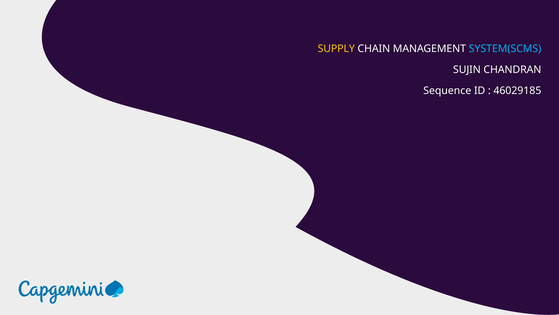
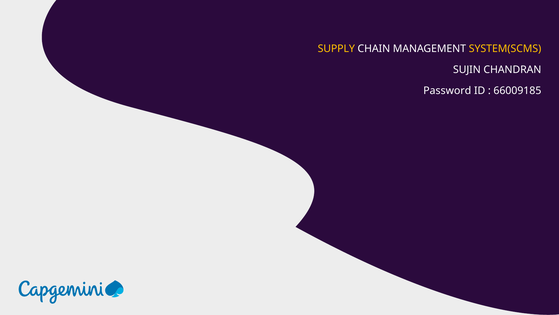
SYSTEM(SCMS colour: light blue -> yellow (505, 49)
Sequence: Sequence -> Password (447, 91)
46029185: 46029185 -> 66009185 (517, 91)
